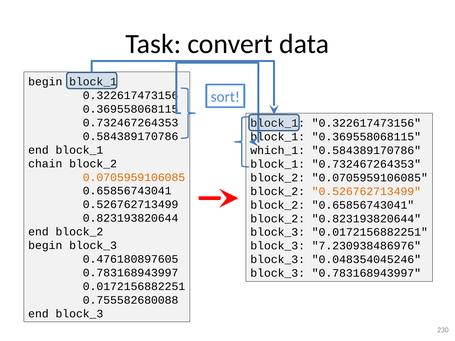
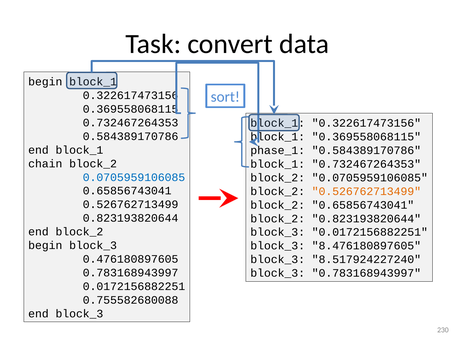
which_1: which_1 -> phase_1 (278, 150)
0.0705959106085 colour: orange -> blue (134, 177)
7.230938486976: 7.230938486976 -> 8.476180897605 (366, 246)
0.048354045246: 0.048354045246 -> 8.517924227240 (366, 260)
